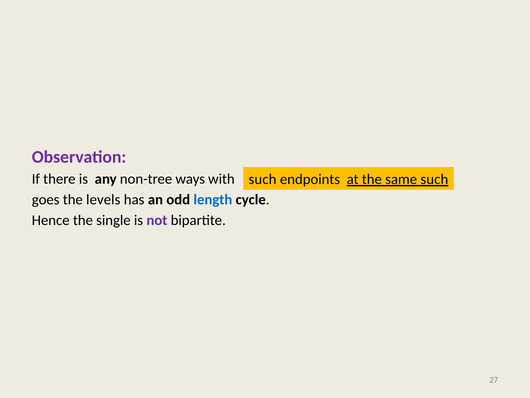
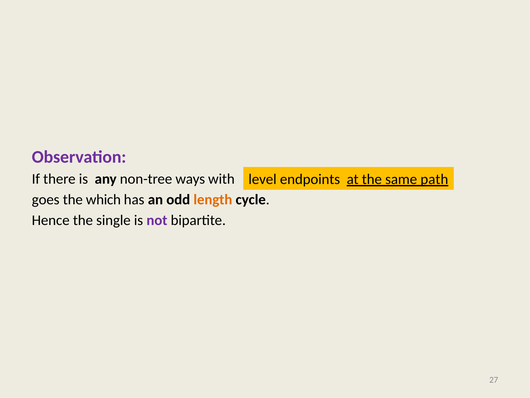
such: such -> level (263, 179)
same such: such -> path (434, 179)
levels: levels -> which (103, 199)
length colour: blue -> orange (213, 199)
